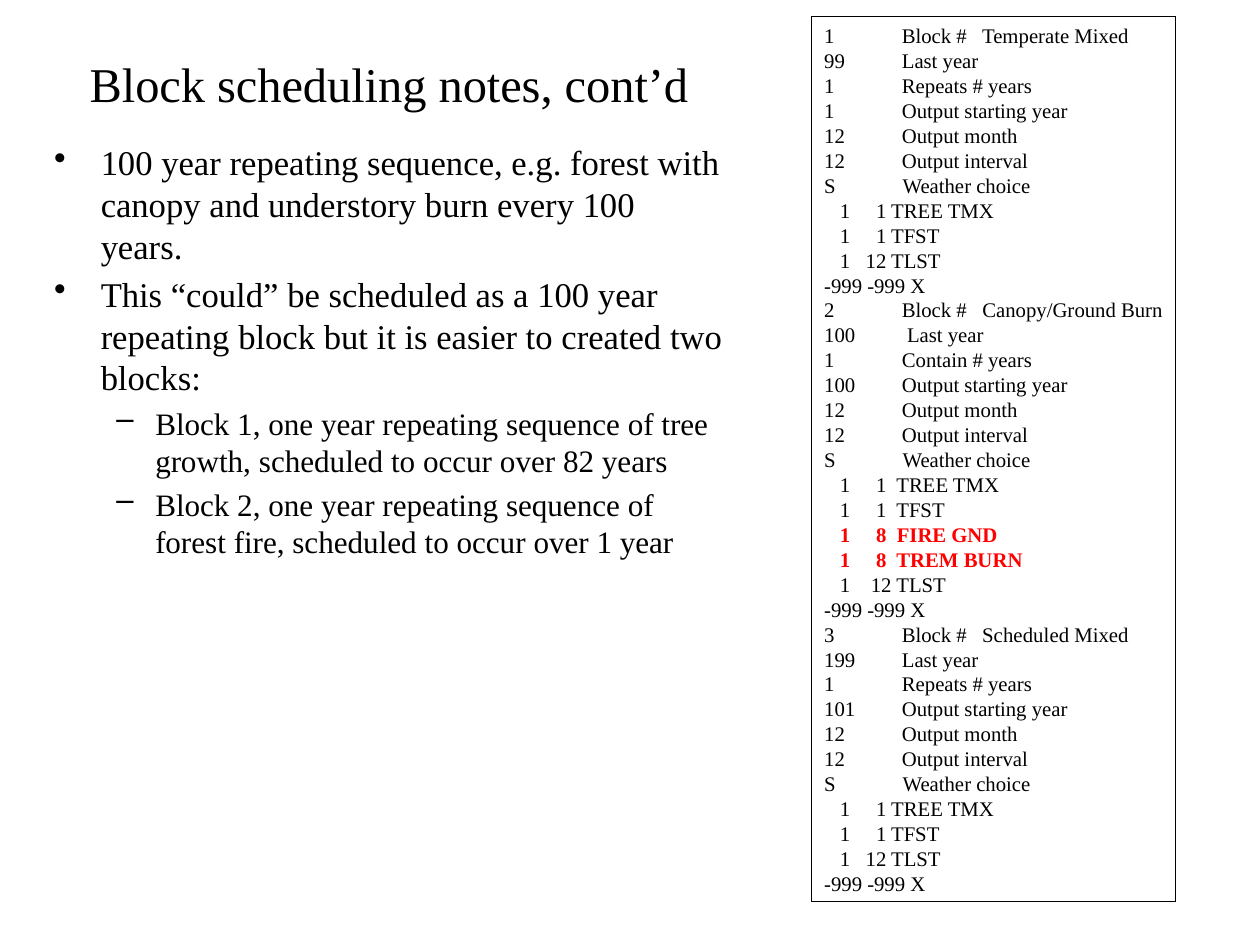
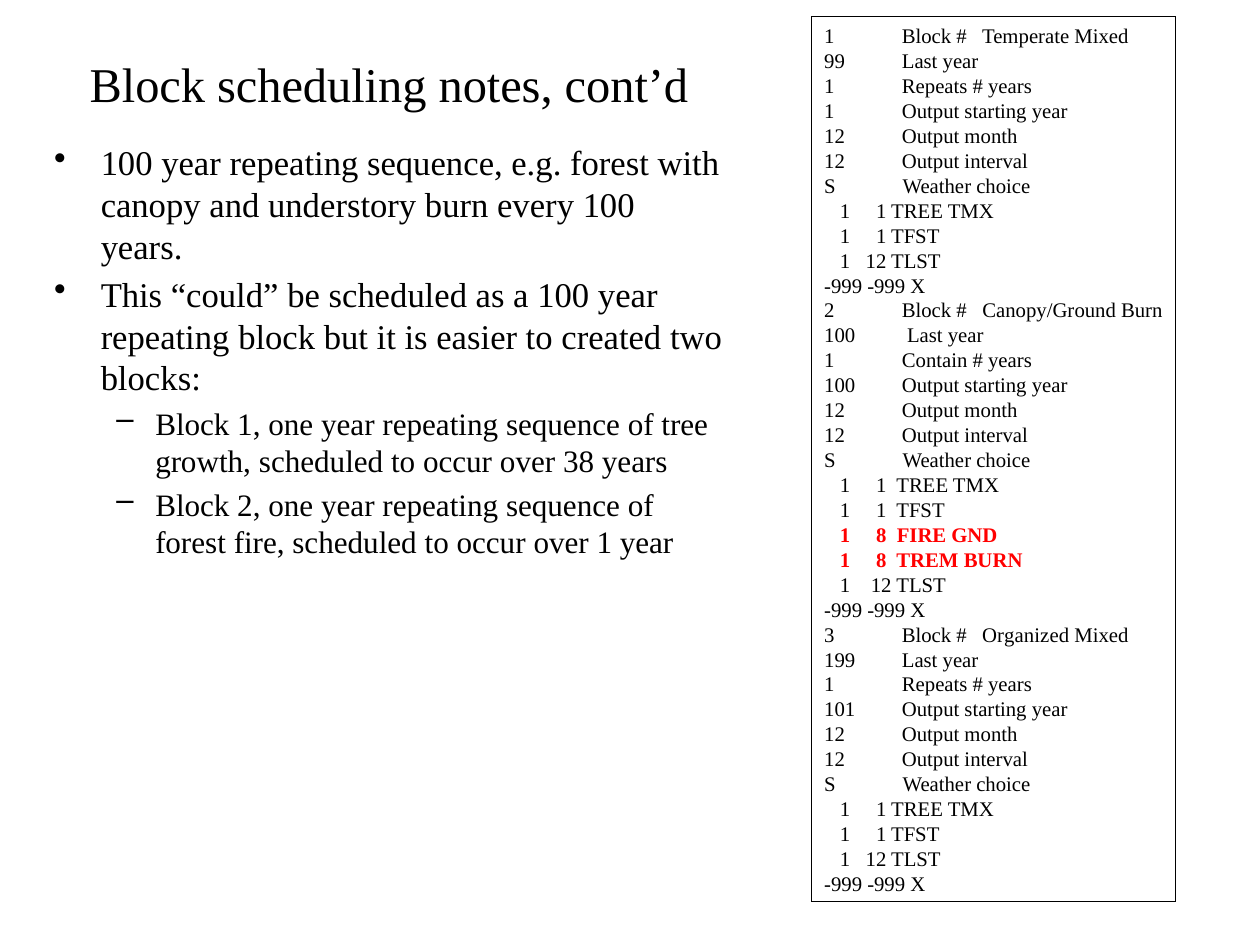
82: 82 -> 38 (579, 462)
Scheduled: Scheduled -> Organized (1026, 635)
